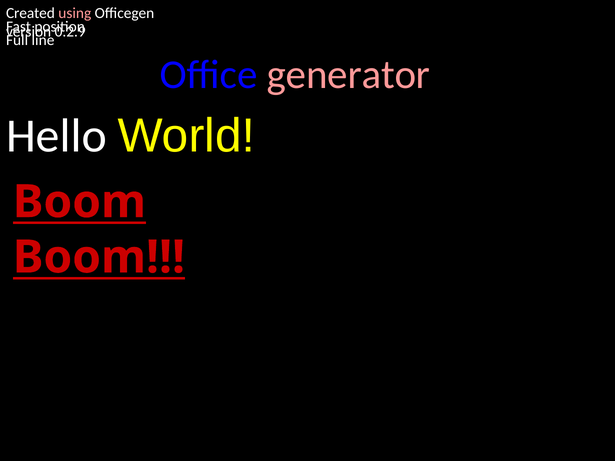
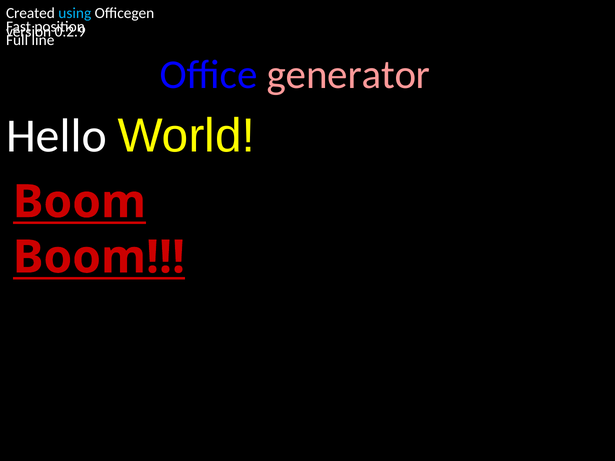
using colour: pink -> light blue (75, 13)
